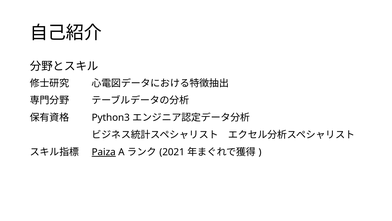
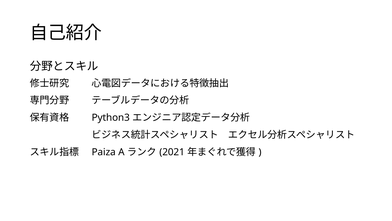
Paiza underline: present -> none (104, 152)
